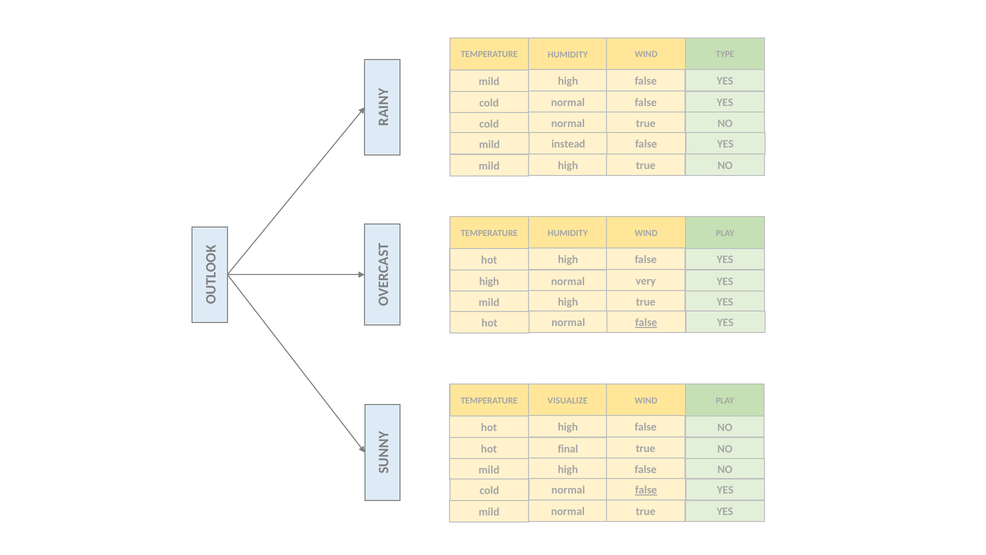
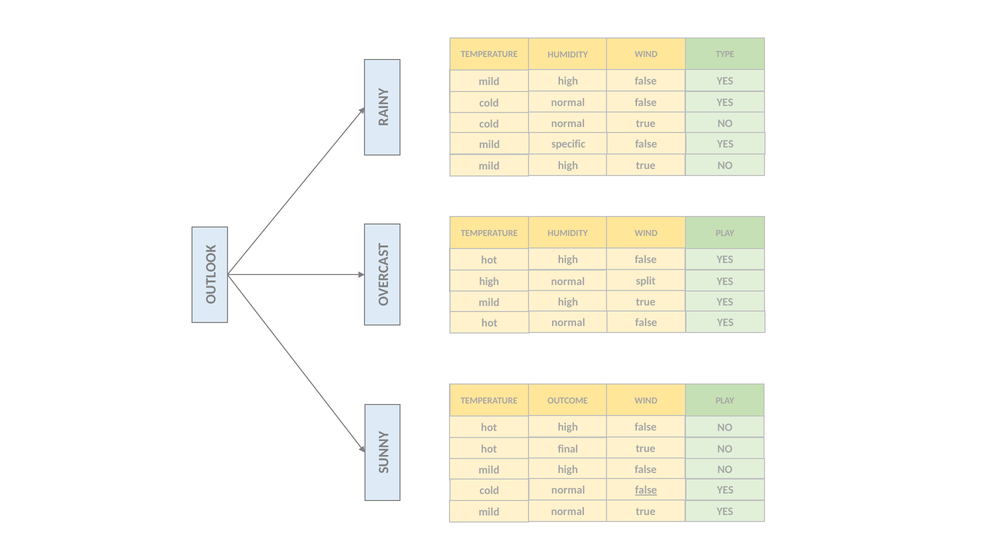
instead: instead -> specific (568, 144)
very: very -> split (646, 281)
false underline: present -> none (646, 322)
VISUALIZE: VISUALIZE -> OUTCOME (568, 400)
